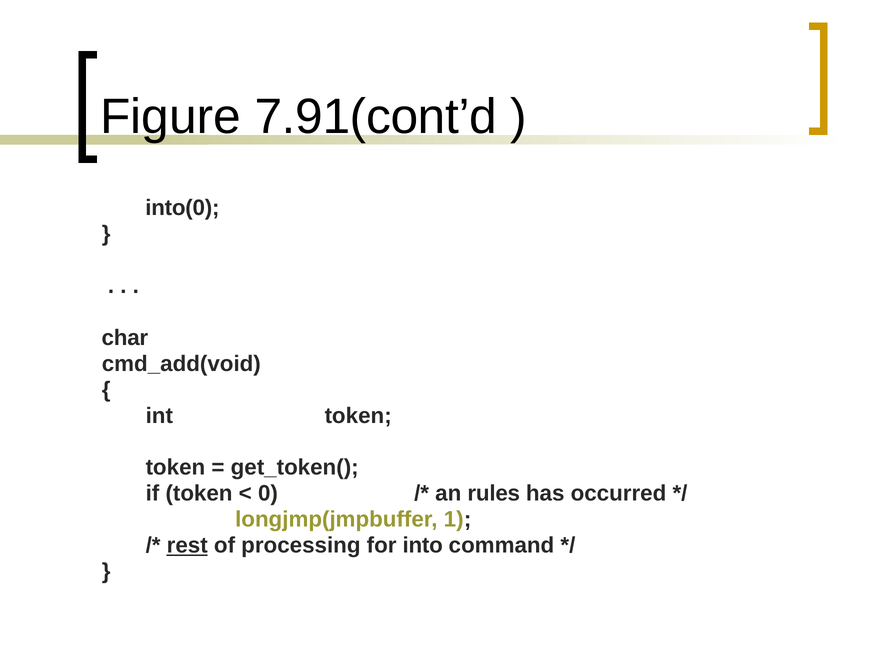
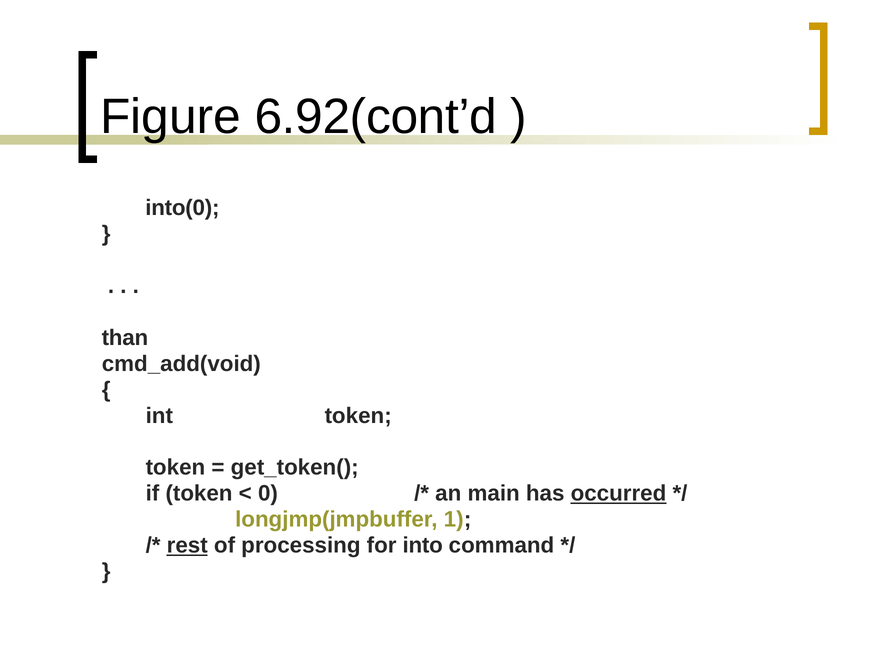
7.91(cont’d: 7.91(cont’d -> 6.92(cont’d (376, 117)
char: char -> than (125, 338)
rules: rules -> main (494, 494)
occurred underline: none -> present (618, 494)
